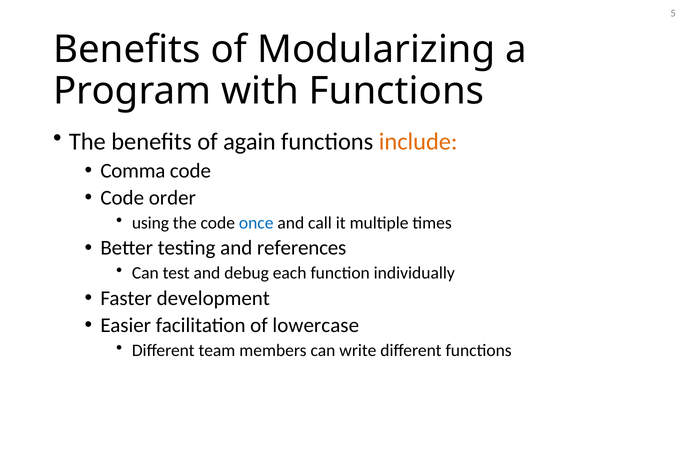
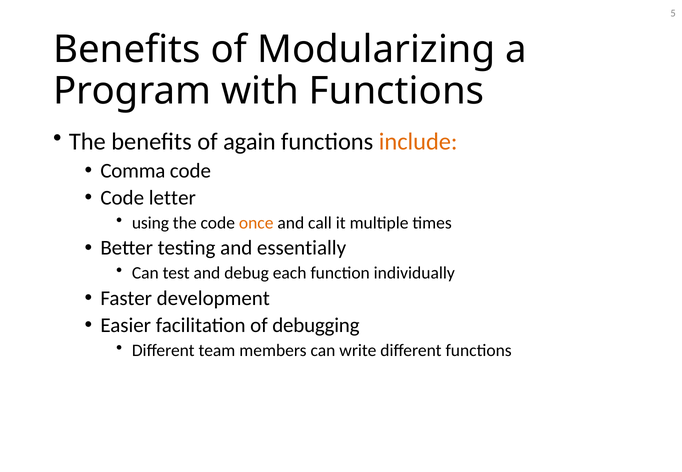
order: order -> letter (172, 198)
once colour: blue -> orange (256, 223)
references: references -> essentially (302, 248)
lowercase: lowercase -> debugging (316, 325)
